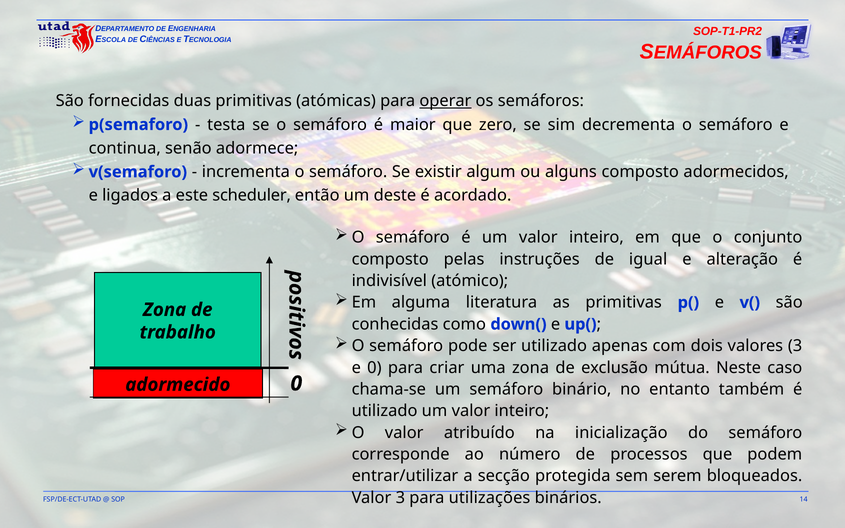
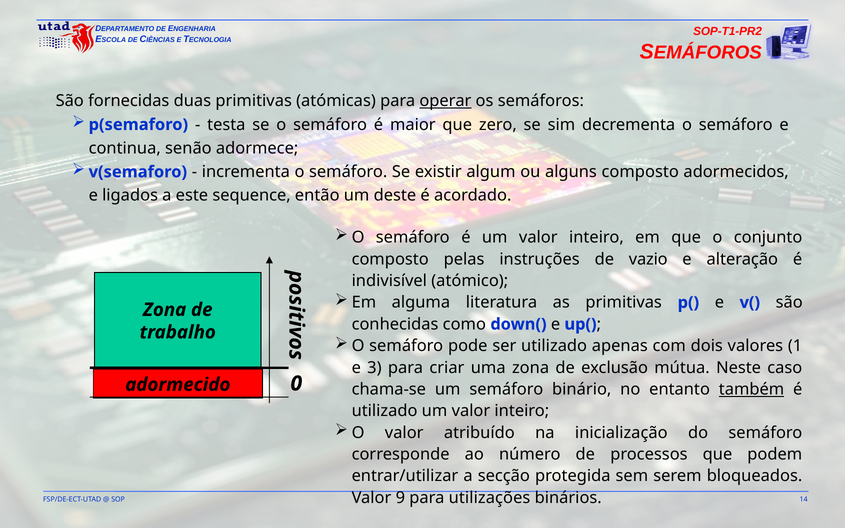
scheduler: scheduler -> sequence (252, 196)
igual: igual -> vazio (648, 259)
valores 3: 3 -> 1 (795, 346)
e 0: 0 -> 3 (374, 368)
também underline: none -> present (752, 389)
Valor 3: 3 -> 9 (400, 498)
